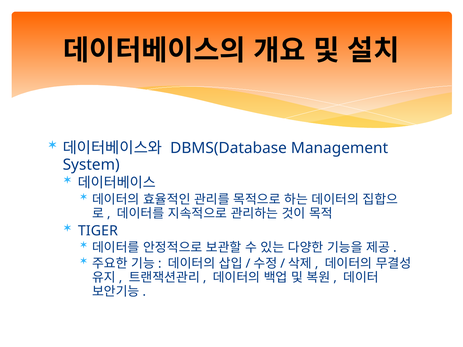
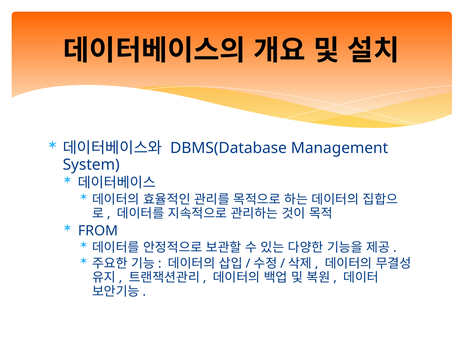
TIGER: TIGER -> FROM (98, 231)
